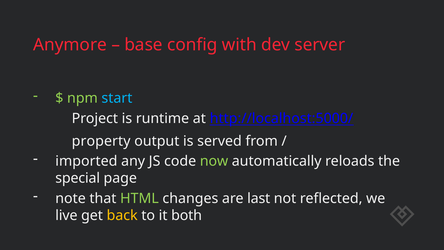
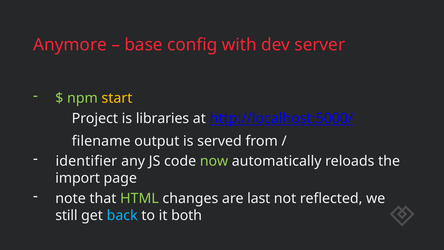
start colour: light blue -> yellow (117, 98)
runtime: runtime -> libraries (163, 118)
property: property -> filename (101, 141)
imported: imported -> identifier (86, 161)
special: special -> import (78, 178)
live: live -> still (66, 215)
back colour: yellow -> light blue (122, 215)
